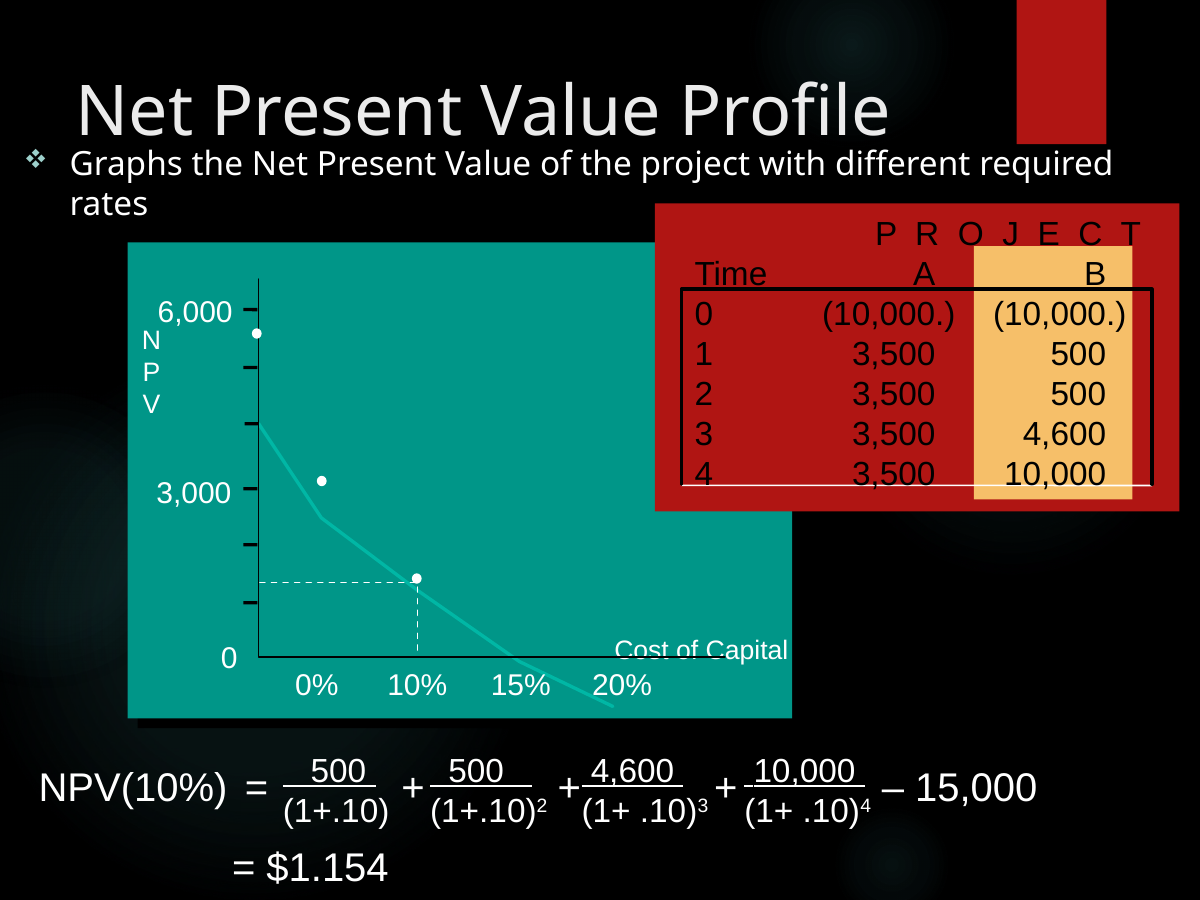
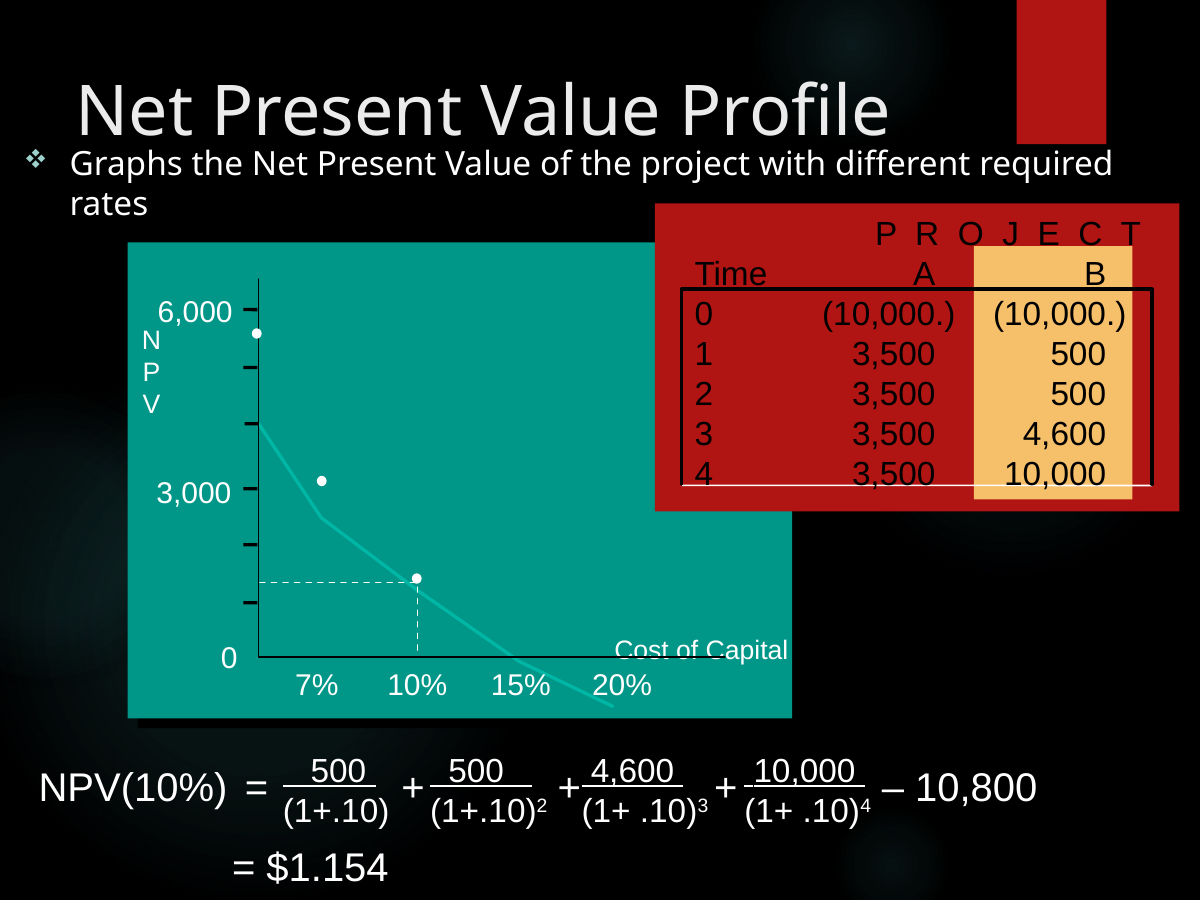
0%: 0% -> 7% (317, 686)
15,000: 15,000 -> 10,800 (976, 788)
